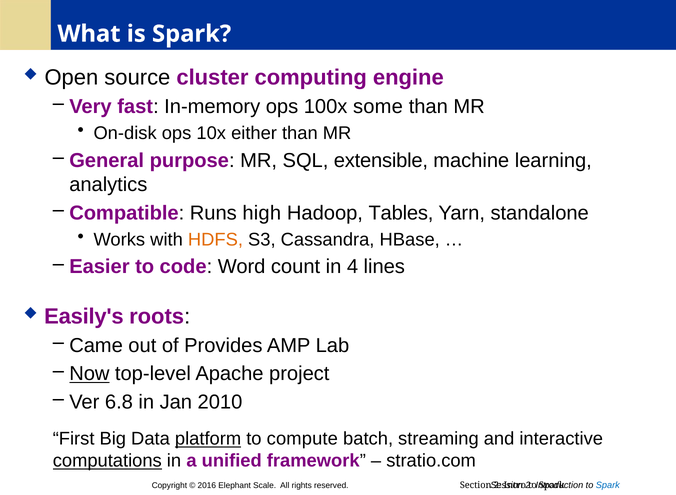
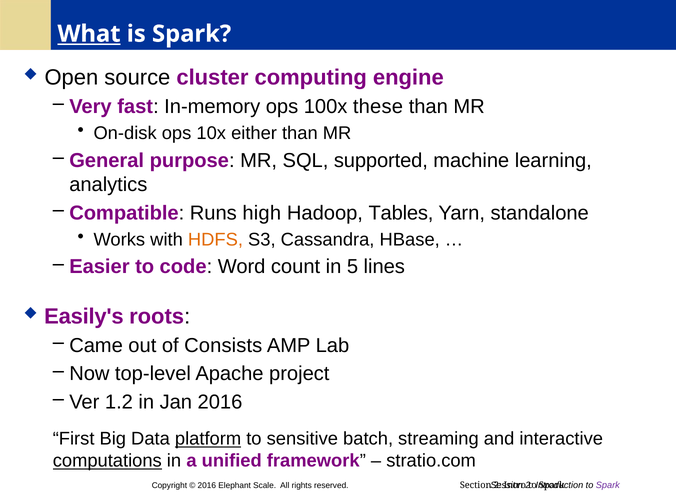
What underline: none -> present (89, 34)
some: some -> these (378, 107)
extensible: extensible -> supported (381, 160)
4: 4 -> 5 (353, 267)
Provides: Provides -> Consists (223, 345)
Now underline: present -> none (89, 374)
6.8: 6.8 -> 1.2 (119, 402)
Jan 2010: 2010 -> 2016 (220, 402)
compute: compute -> sensitive (302, 439)
Spark colour: blue -> purple (608, 485)
